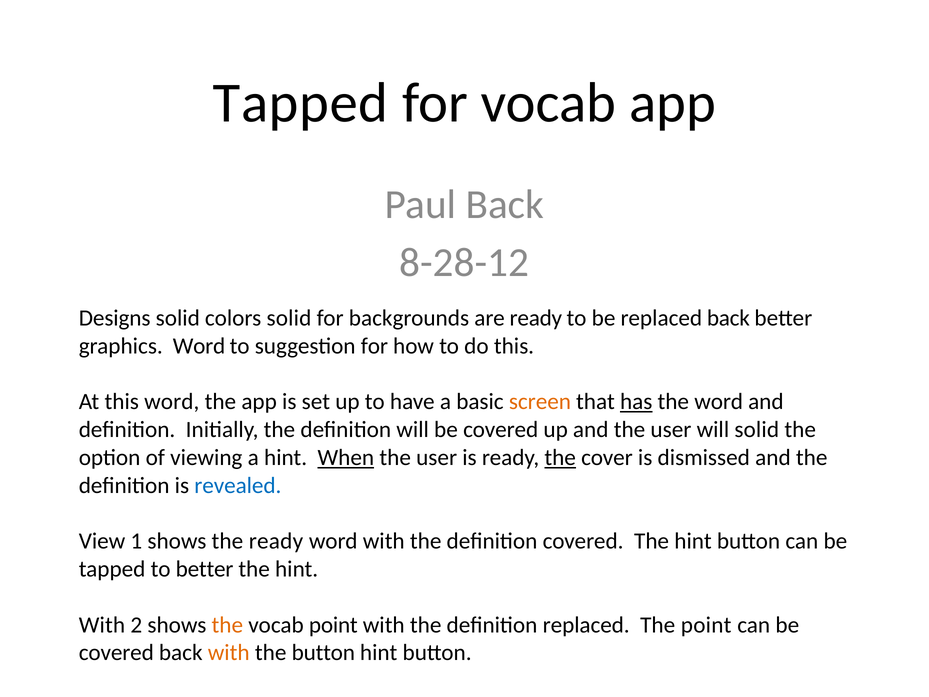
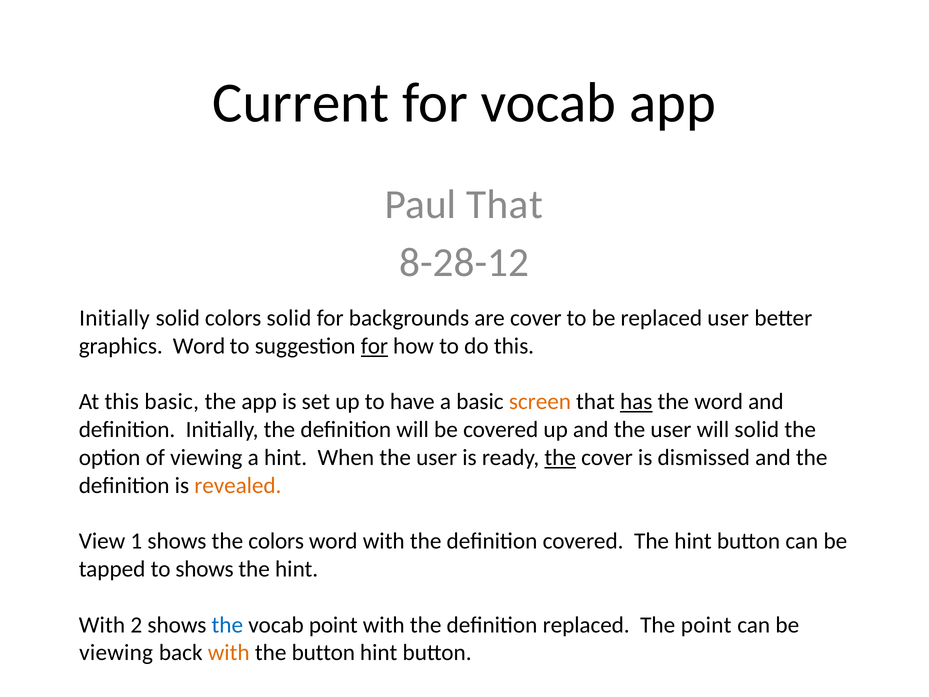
Tapped: Tapped -> Current (301, 103)
Paul Back: Back -> That (505, 205)
Designs: Designs -> Initially (114, 318)
are ready: ready -> cover (536, 318)
replaced back: back -> user (728, 318)
for underline: none -> present (374, 346)
this word: word -> basic (172, 402)
When underline: present -> none (346, 457)
revealed colour: blue -> orange (238, 485)
the ready: ready -> colors (276, 541)
to better: better -> shows (205, 569)
the colour: orange -> blue (227, 625)
covered: covered -> viewing (116, 653)
